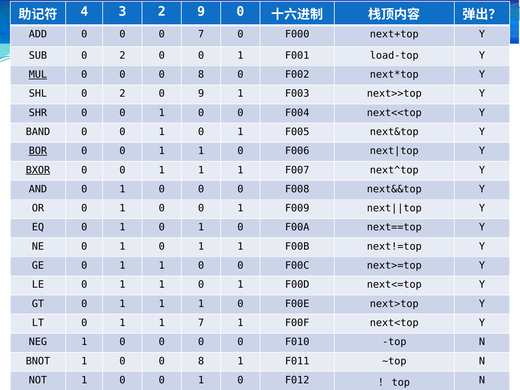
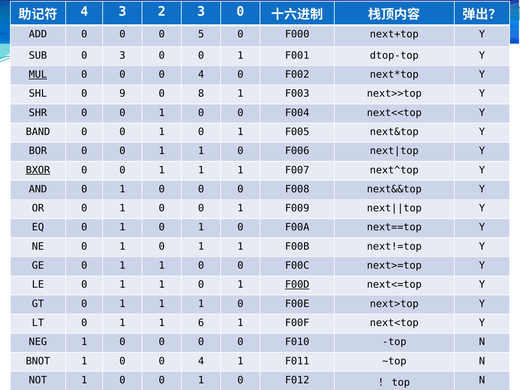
2 9: 9 -> 3 (201, 12)
0 7: 7 -> 5 (201, 34)
SUB 0 2: 2 -> 3 (122, 55)
load-top: load-top -> dtop-top (394, 55)
0 0 0 8: 8 -> 4 (201, 75)
SHL 0 2: 2 -> 9 (122, 94)
0 9: 9 -> 8 (201, 94)
BOR underline: present -> none (38, 151)
F00D underline: none -> present (297, 285)
1 7: 7 -> 6 (201, 323)
1 0 0 8: 8 -> 4 (201, 361)
